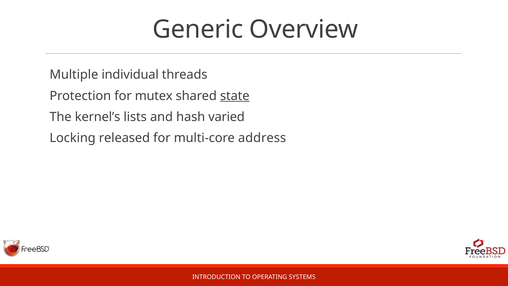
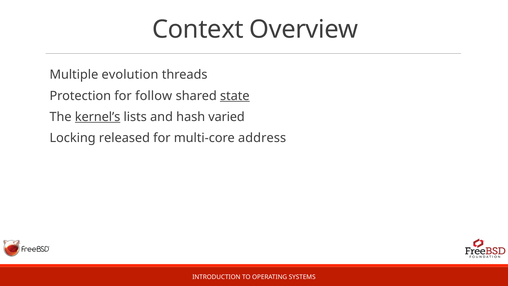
Generic: Generic -> Context (198, 30)
individual: individual -> evolution (130, 75)
mutex: mutex -> follow (154, 96)
kernel’s underline: none -> present (98, 117)
